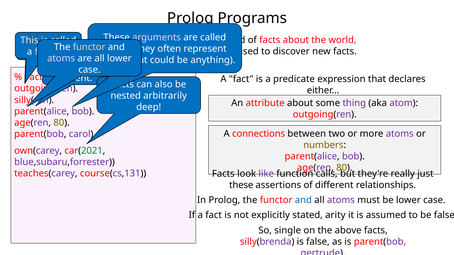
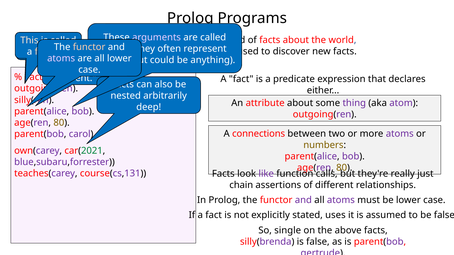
these: these -> chain (241, 185)
and colour: blue -> purple (303, 200)
arity: arity -> uses (335, 216)
